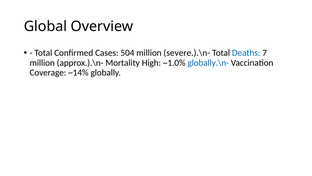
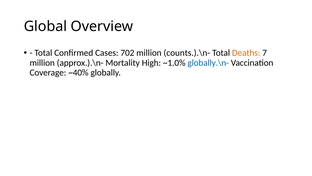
504: 504 -> 702 (127, 53)
severe.).\n-: severe.).\n- -> counts.).\n- (187, 53)
Deaths colour: blue -> orange (246, 53)
~14%: ~14% -> ~40% (78, 72)
